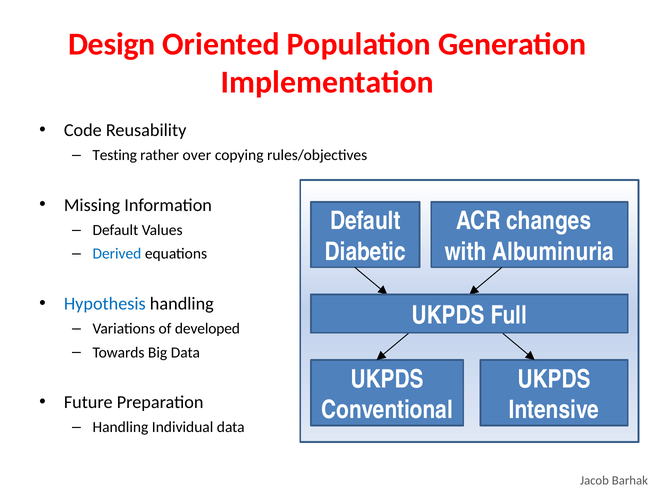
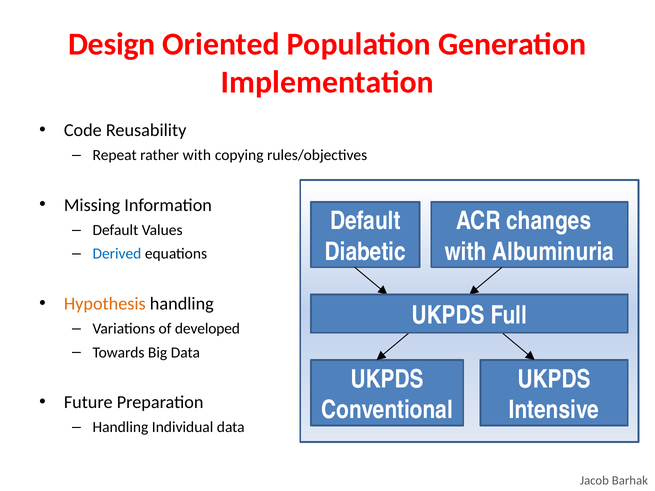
Testing: Testing -> Repeat (115, 155)
rather over: over -> with (197, 155)
Hypothesis colour: blue -> orange (105, 304)
